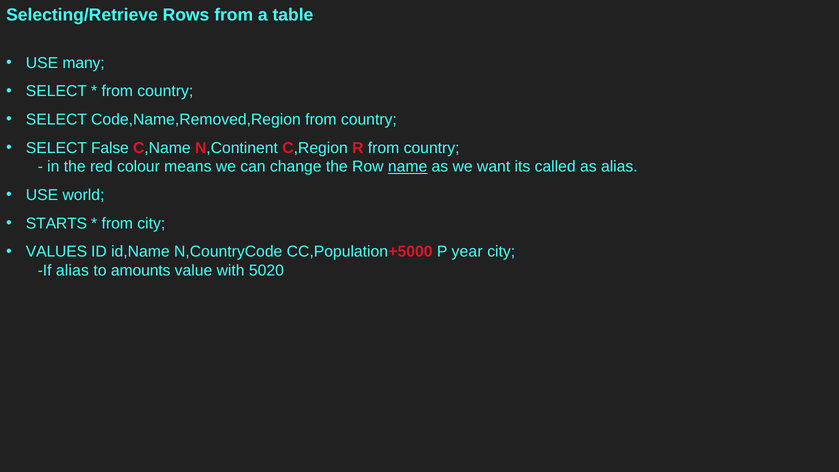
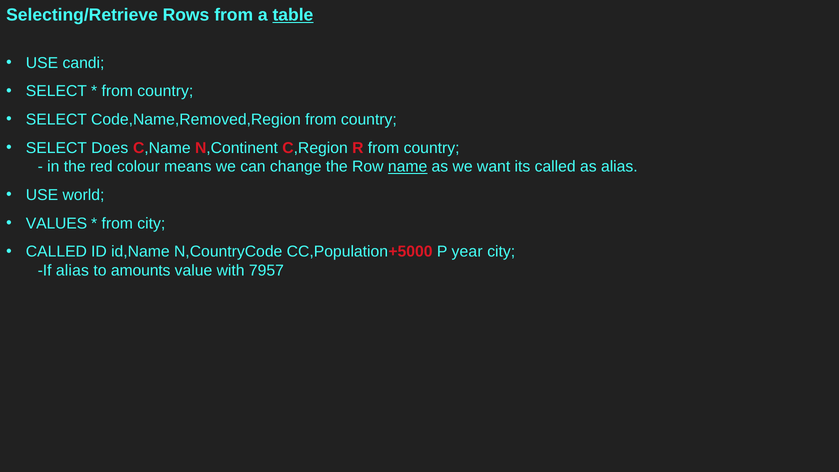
table underline: none -> present (293, 15)
many: many -> candi (83, 63)
False: False -> Does (110, 148)
STARTS: STARTS -> VALUES (56, 223)
VALUES: VALUES -> CALLED (56, 252)
5020: 5020 -> 7957 (266, 271)
